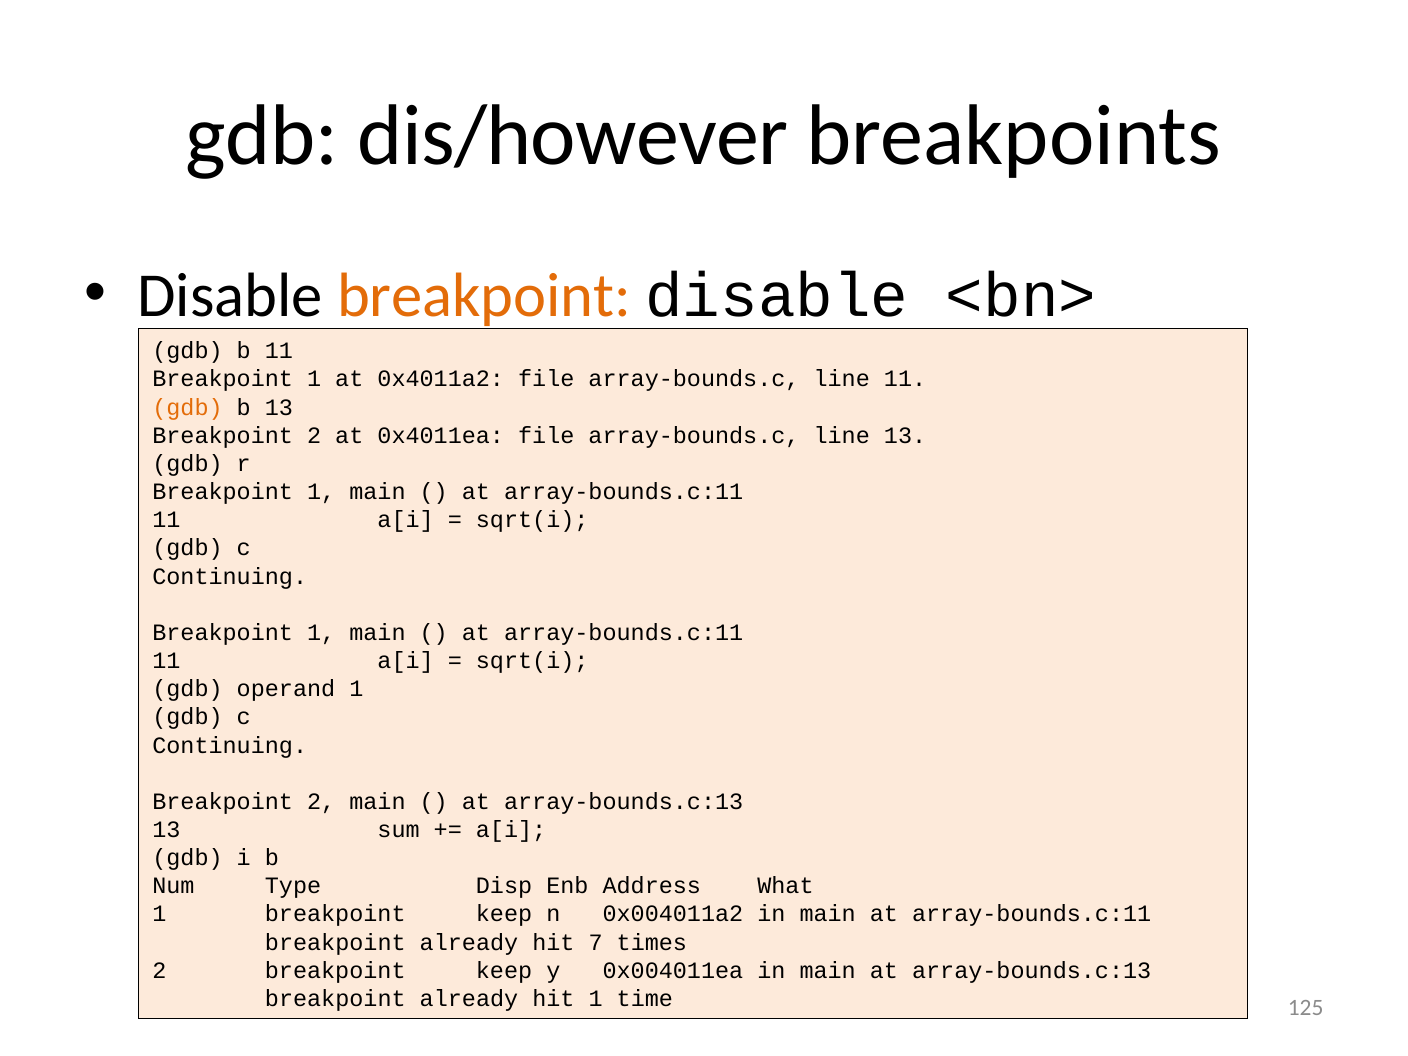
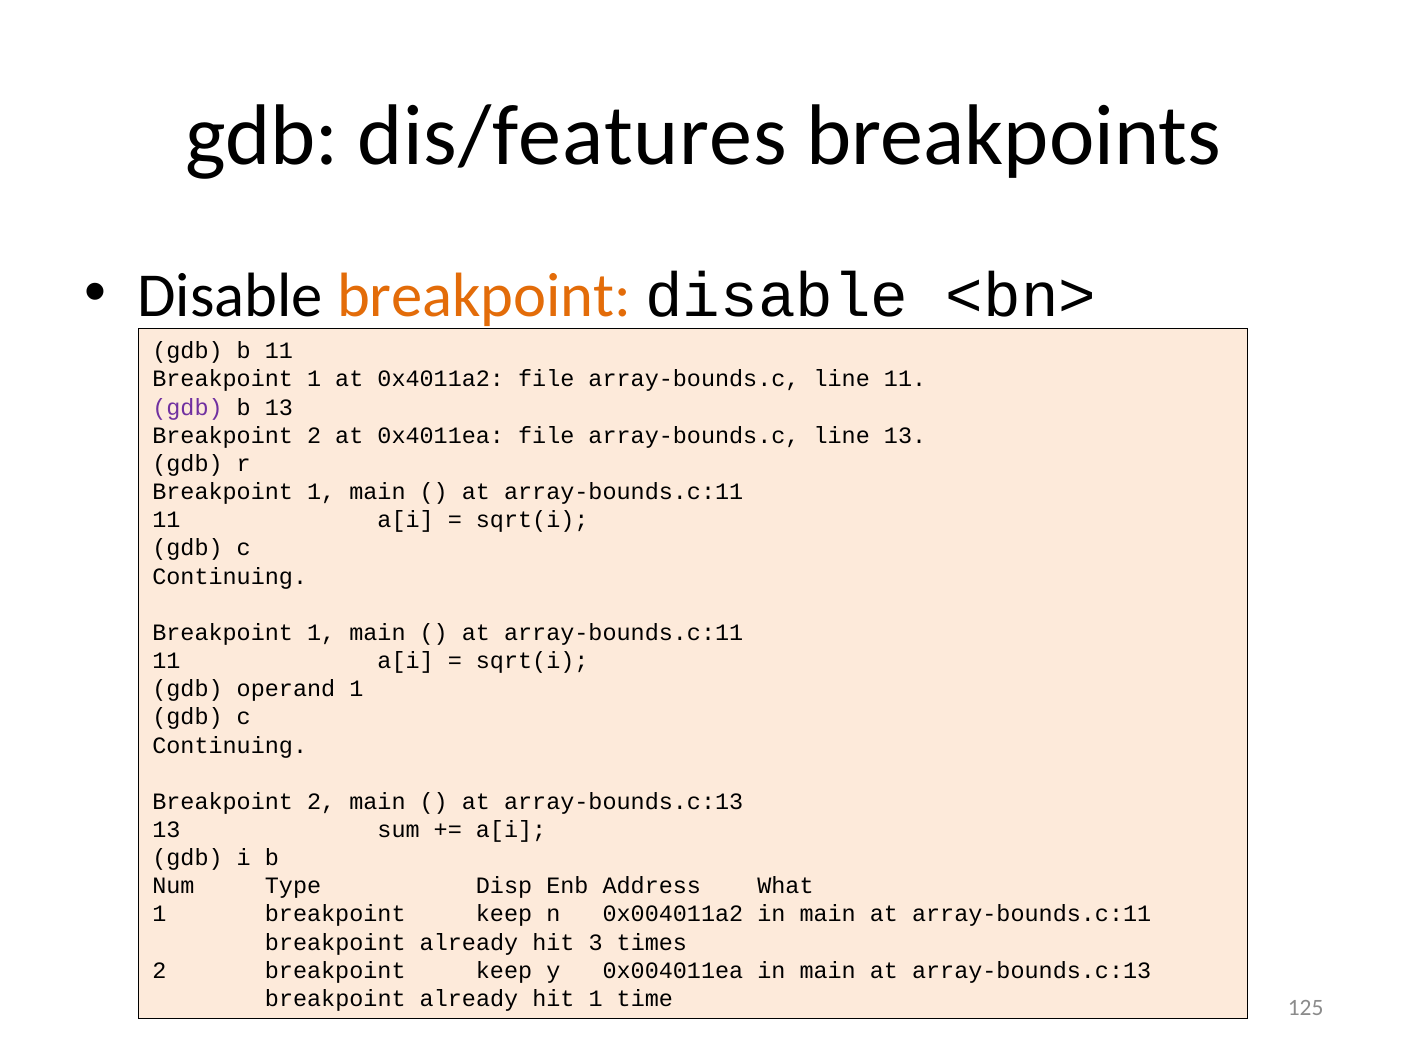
dis/however: dis/however -> dis/features (572, 136)
gdb colour: orange -> purple (188, 407)
7: 7 -> 3 (596, 942)
